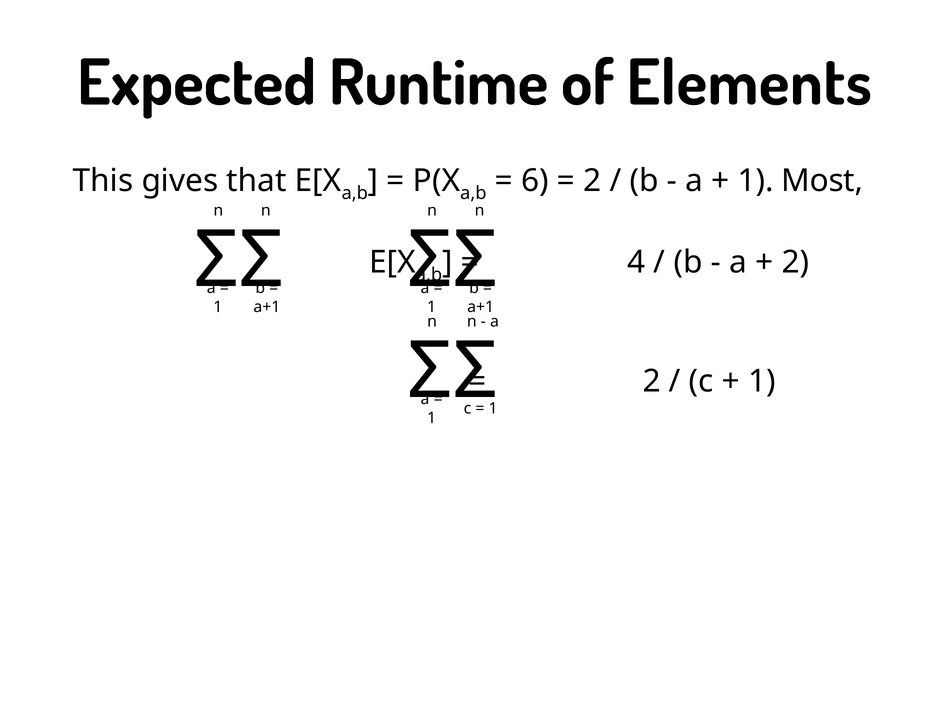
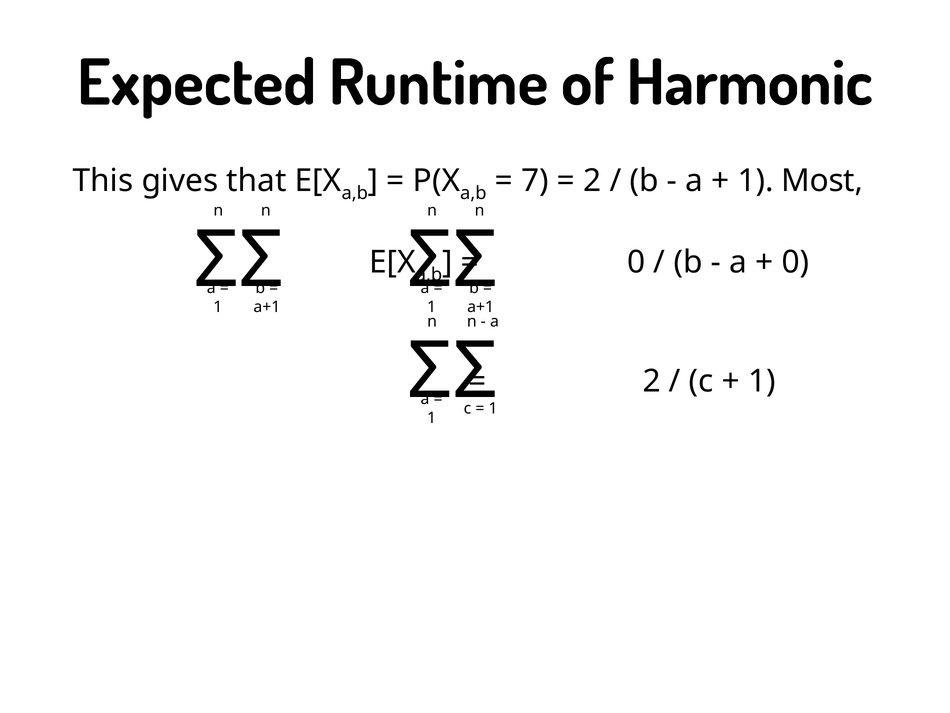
Elements: Elements -> Harmonic (750, 84)
6: 6 -> 7 (535, 181)
4: 4 -> 0 (636, 262)
2: 2 -> 0 (795, 262)
